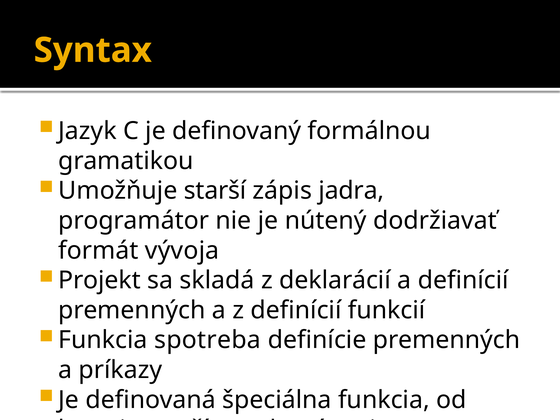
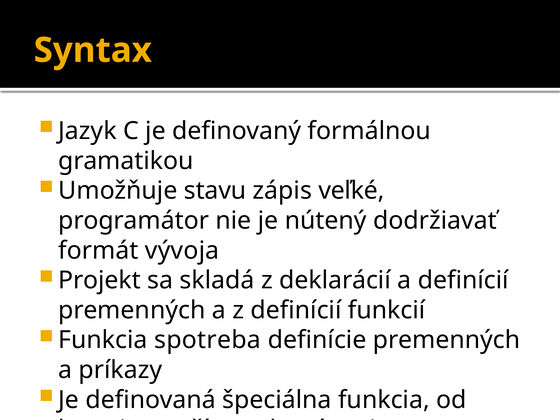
starší: starší -> stavu (215, 191)
jadra: jadra -> veľké (351, 191)
